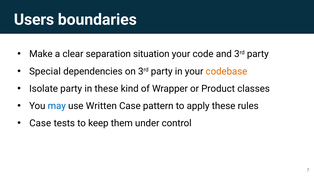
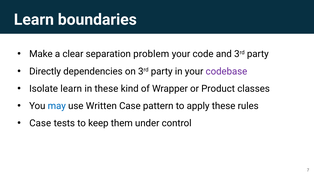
Users: Users -> Learn (34, 20)
situation: situation -> problem (151, 54)
Special: Special -> Directly (45, 71)
codebase colour: orange -> purple (226, 71)
Isolate party: party -> learn (71, 88)
